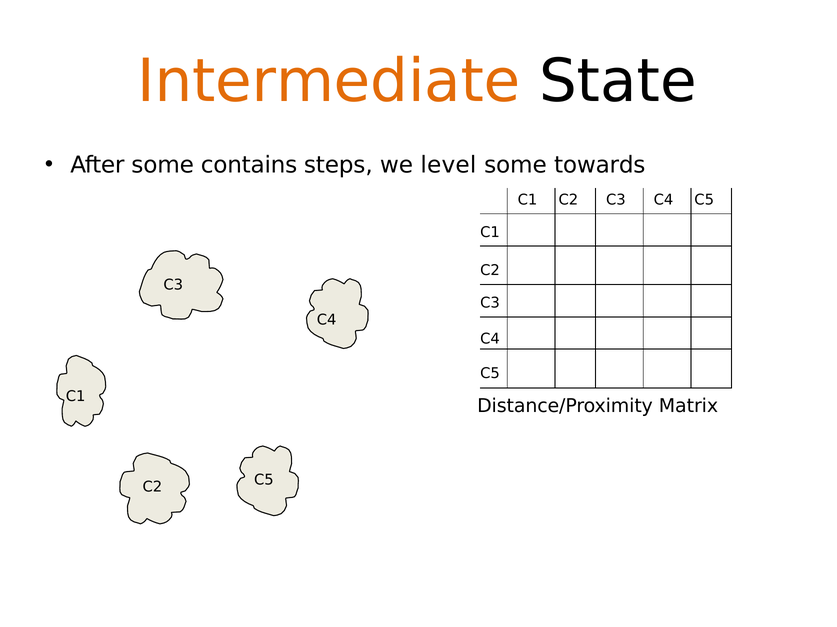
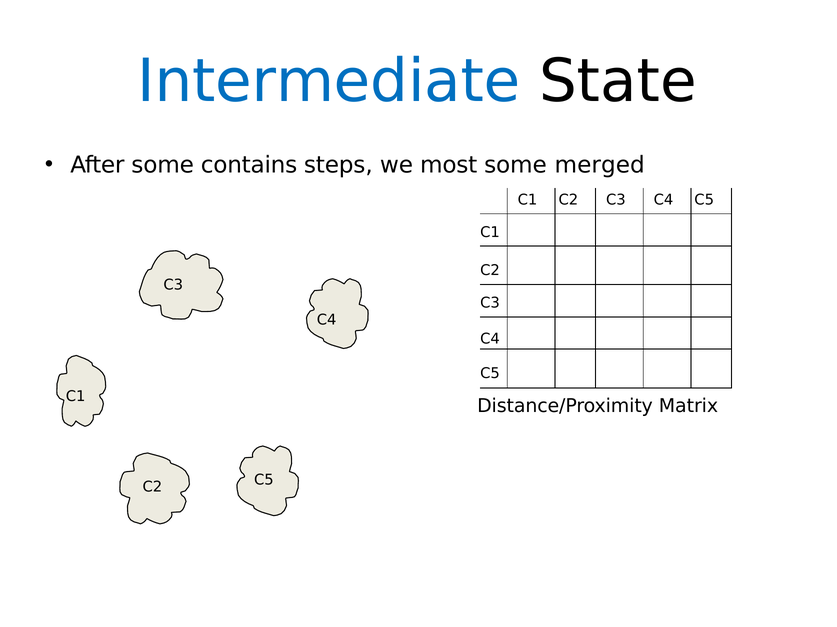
Intermediate colour: orange -> blue (329, 82)
level: level -> most (449, 165)
towards: towards -> merged (600, 165)
